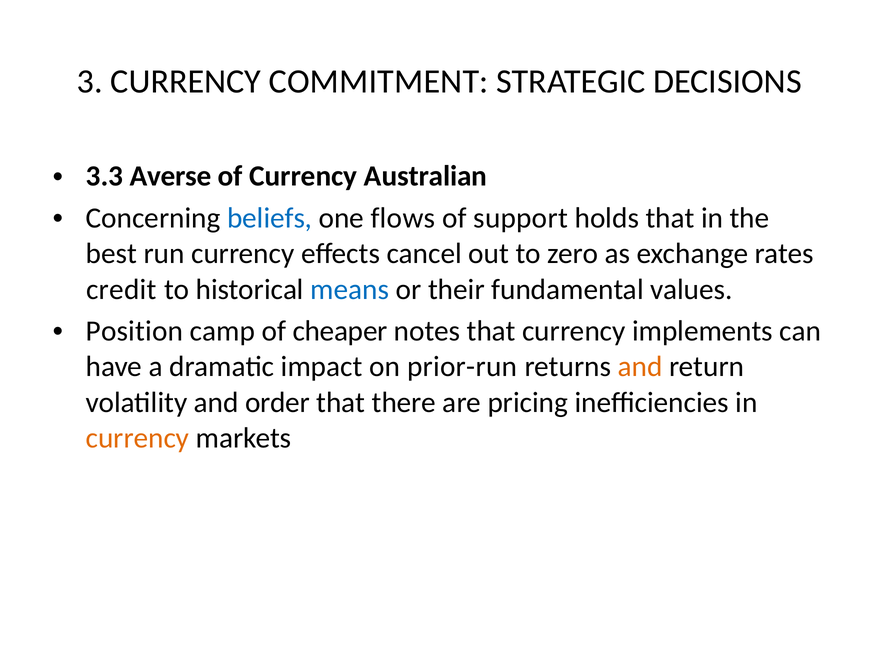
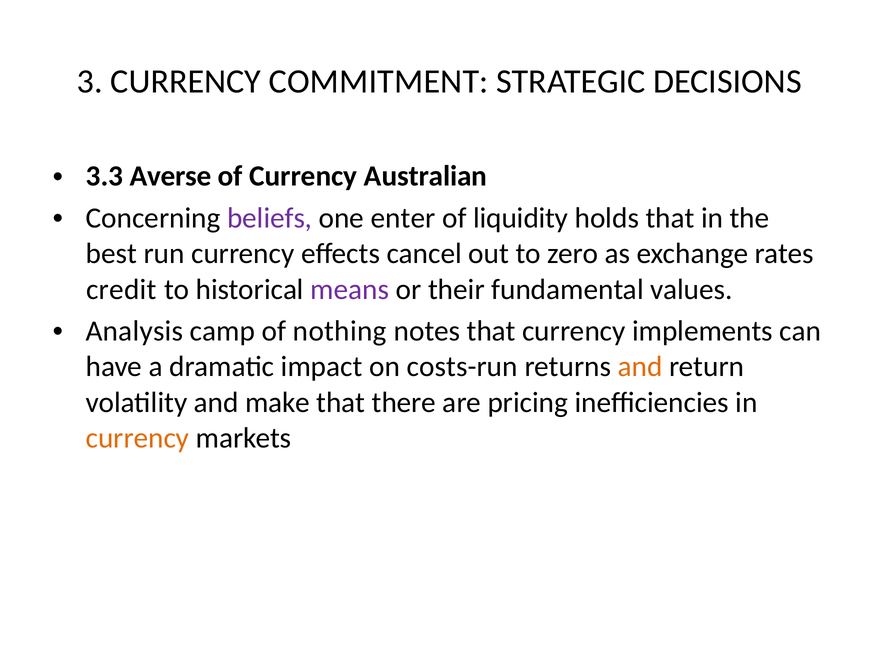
beliefs colour: blue -> purple (270, 218)
flows: flows -> enter (403, 218)
support: support -> liquidity (521, 218)
means colour: blue -> purple (350, 289)
Position: Position -> Analysis (134, 331)
cheaper: cheaper -> nothing (340, 331)
prior-run: prior-run -> costs-run (462, 367)
order: order -> make (278, 403)
